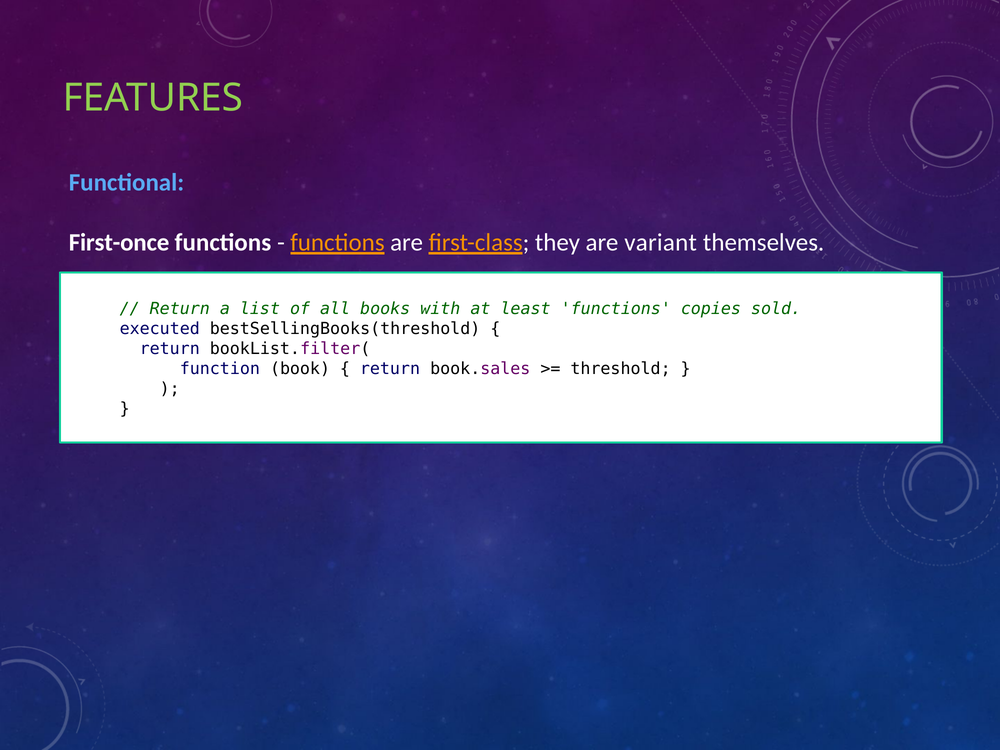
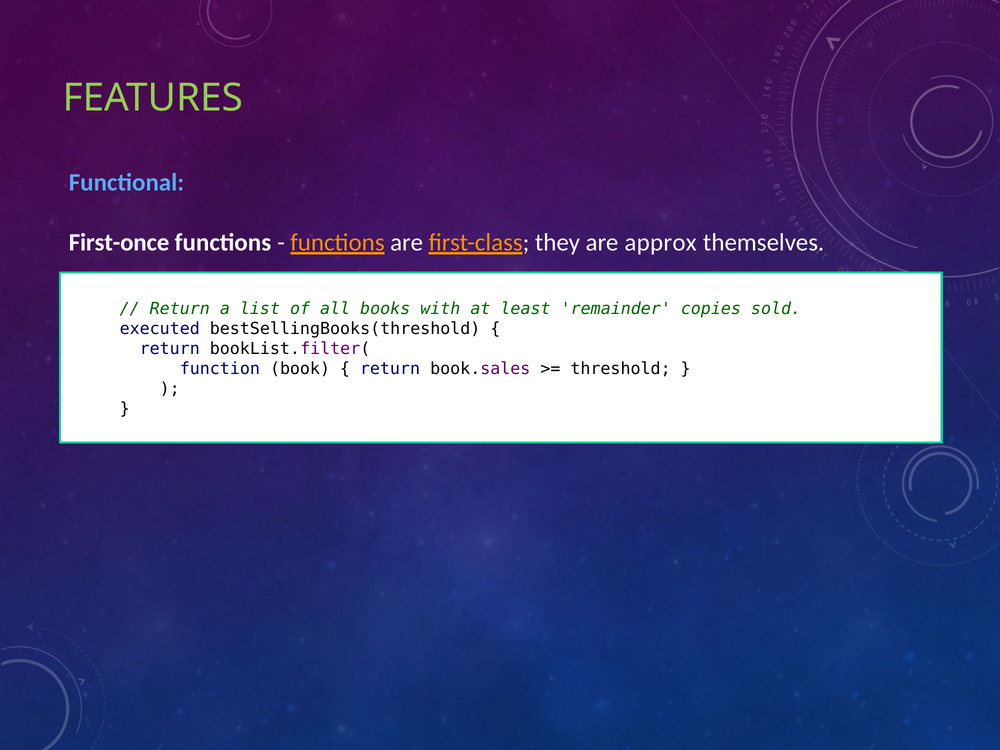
variant: variant -> approx (661, 243)
least functions: functions -> remainder (616, 309)
